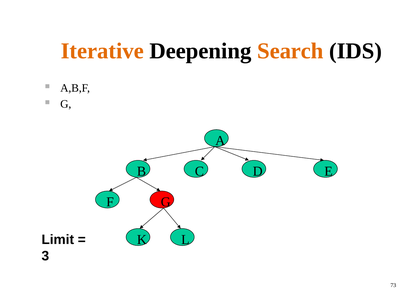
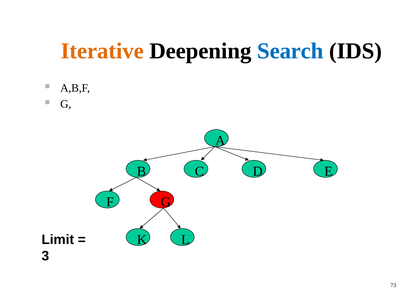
Search colour: orange -> blue (290, 51)
